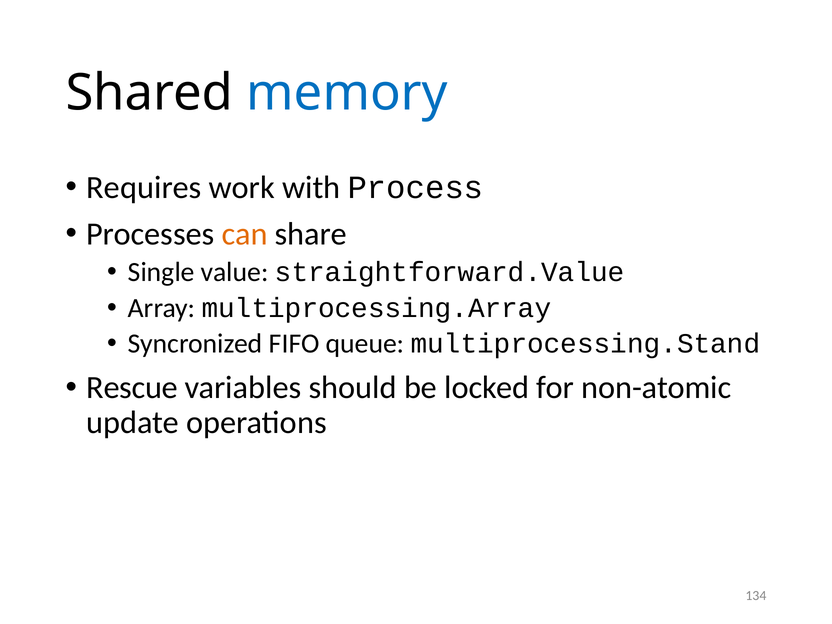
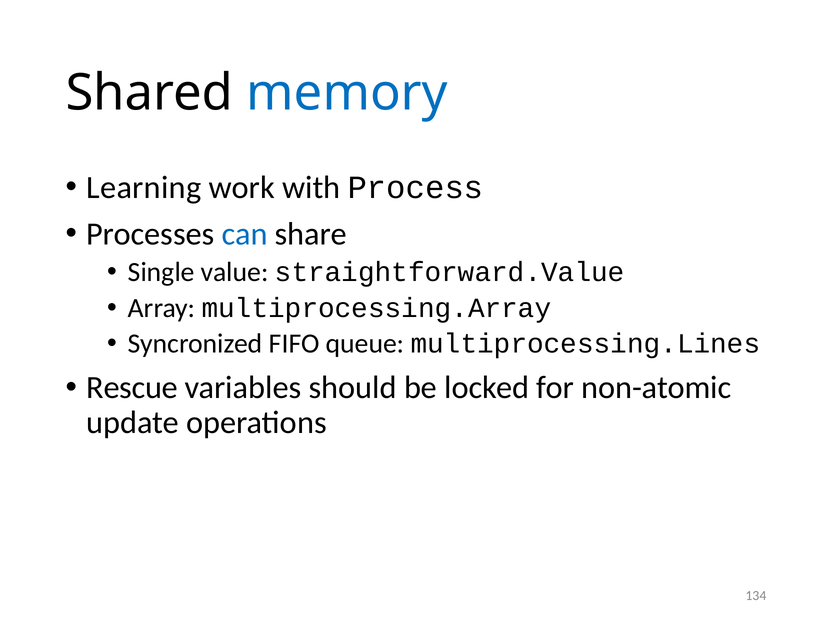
Requires: Requires -> Learning (144, 188)
can colour: orange -> blue (245, 234)
multiprocessing.Stand: multiprocessing.Stand -> multiprocessing.Lines (585, 344)
